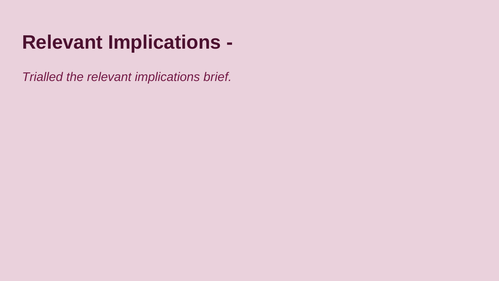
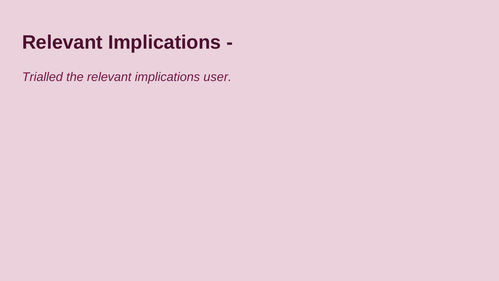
brief: brief -> user (218, 77)
